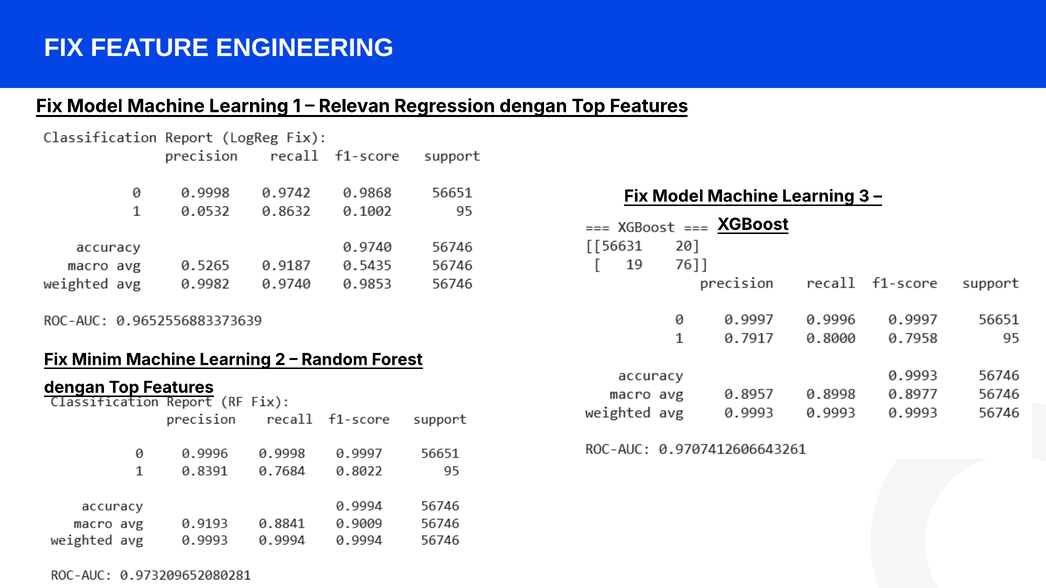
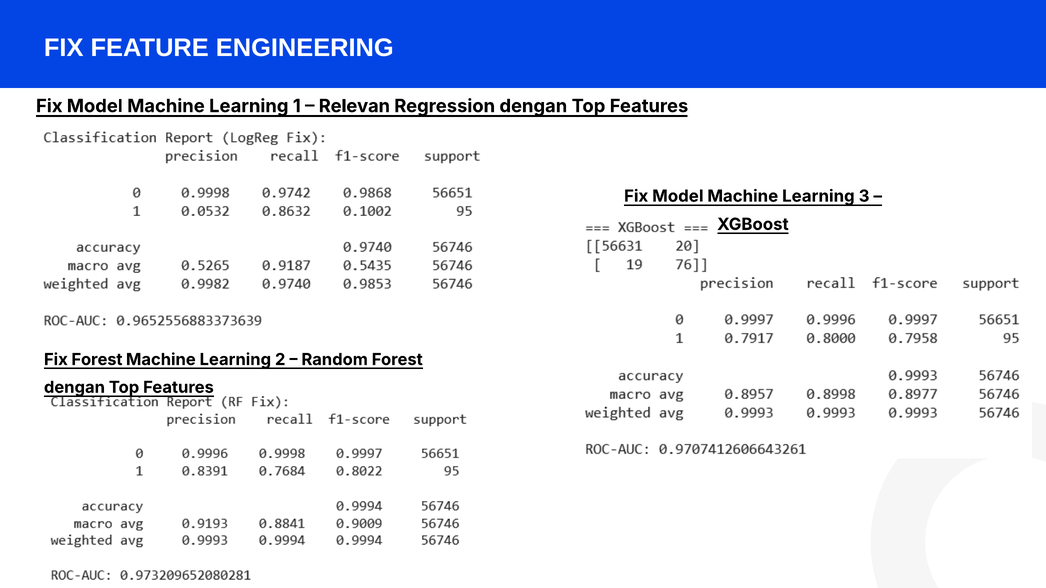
Fix Minim: Minim -> Forest (97, 360)
